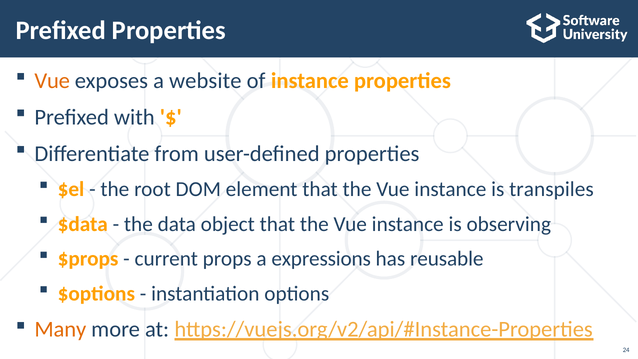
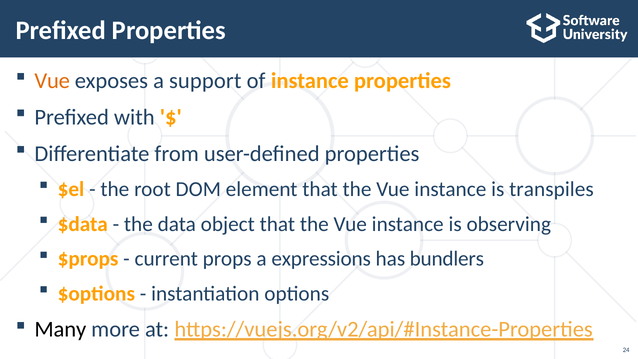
website: website -> support (205, 81)
reusable: reusable -> bundlers (447, 259)
Many colour: orange -> black (60, 329)
